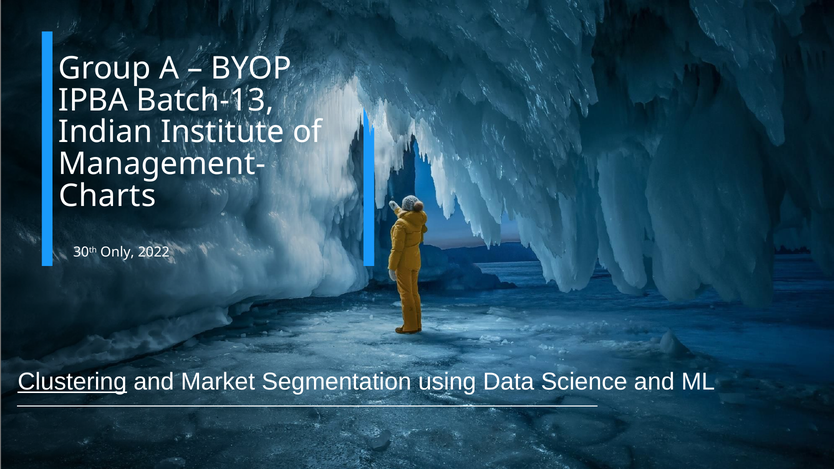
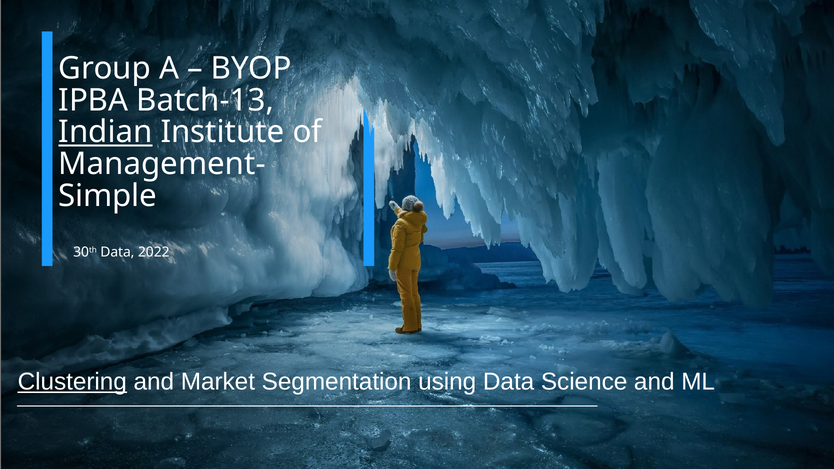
Indian underline: none -> present (105, 132)
Charts: Charts -> Simple (108, 196)
30th Only: Only -> Data (117, 252)
